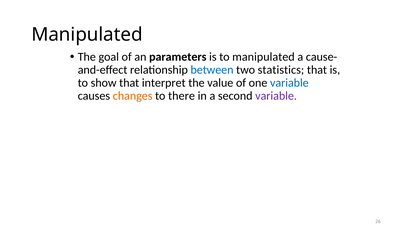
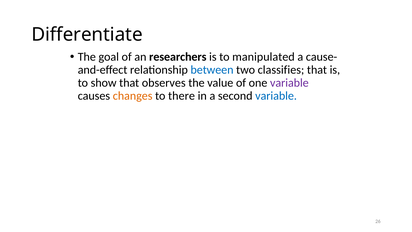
Manipulated: Manipulated -> Differentiate (87, 35)
parameters: parameters -> researchers (178, 57)
statistics: statistics -> classifies (281, 70)
interpret: interpret -> observes (164, 83)
variable colour: blue -> purple (289, 83)
variable colour: purple -> blue (276, 96)
